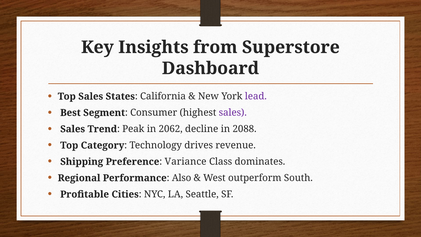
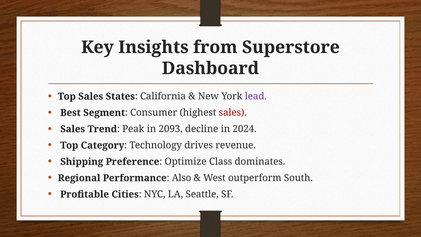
sales colour: purple -> red (233, 113)
2062: 2062 -> 2093 (171, 129)
2088: 2088 -> 2024 (245, 129)
Variance: Variance -> Optimize (186, 162)
